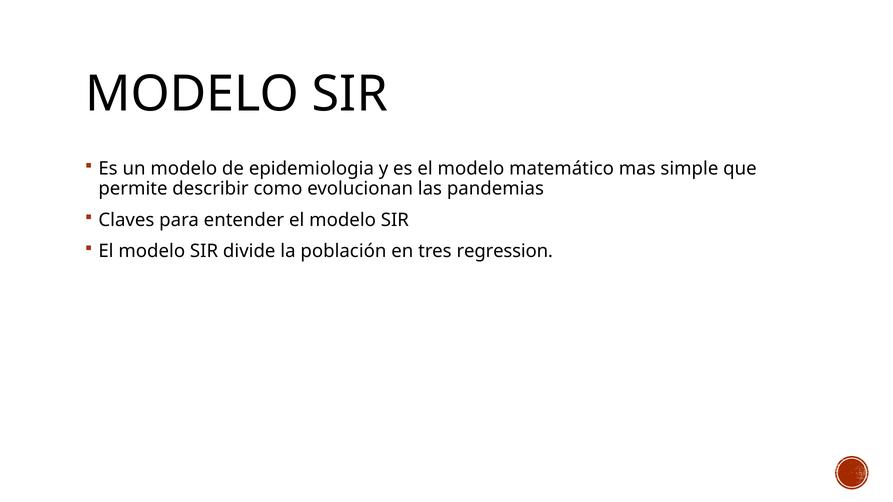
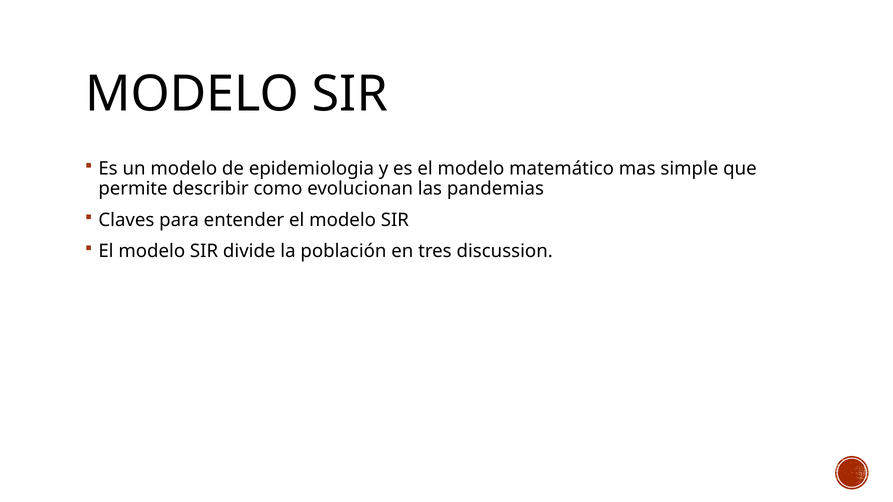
regression: regression -> discussion (505, 251)
